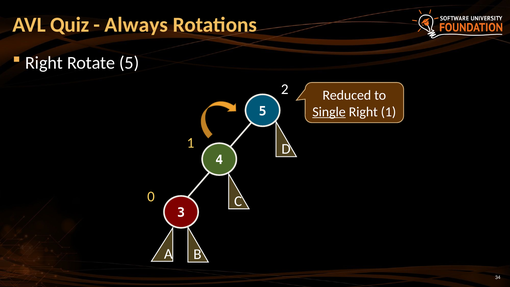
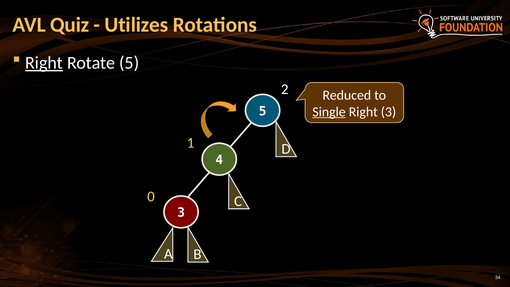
Always: Always -> Utilizes (136, 25)
Right underline: none -> present (44, 63)
Right 1: 1 -> 3 (388, 112)
